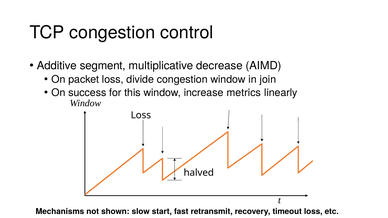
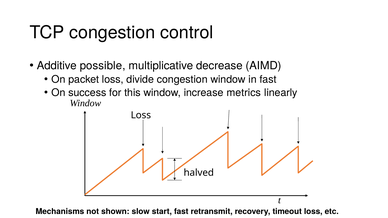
segment: segment -> possible (103, 66)
in join: join -> fast (268, 79)
